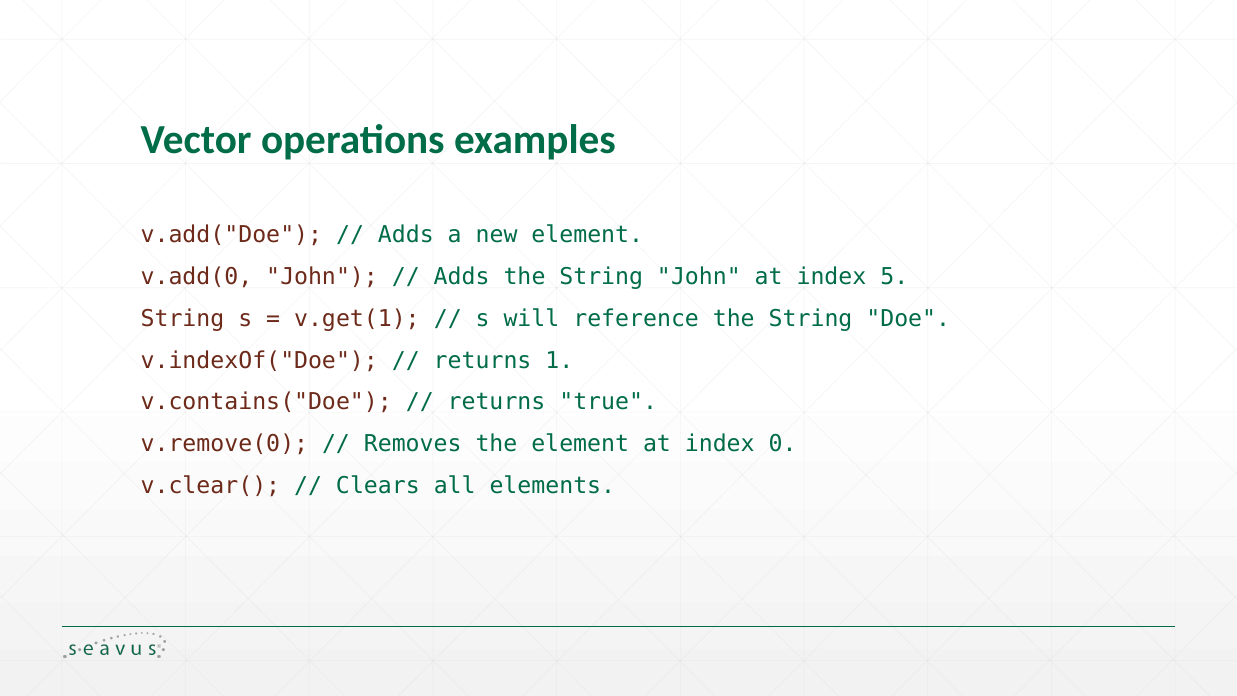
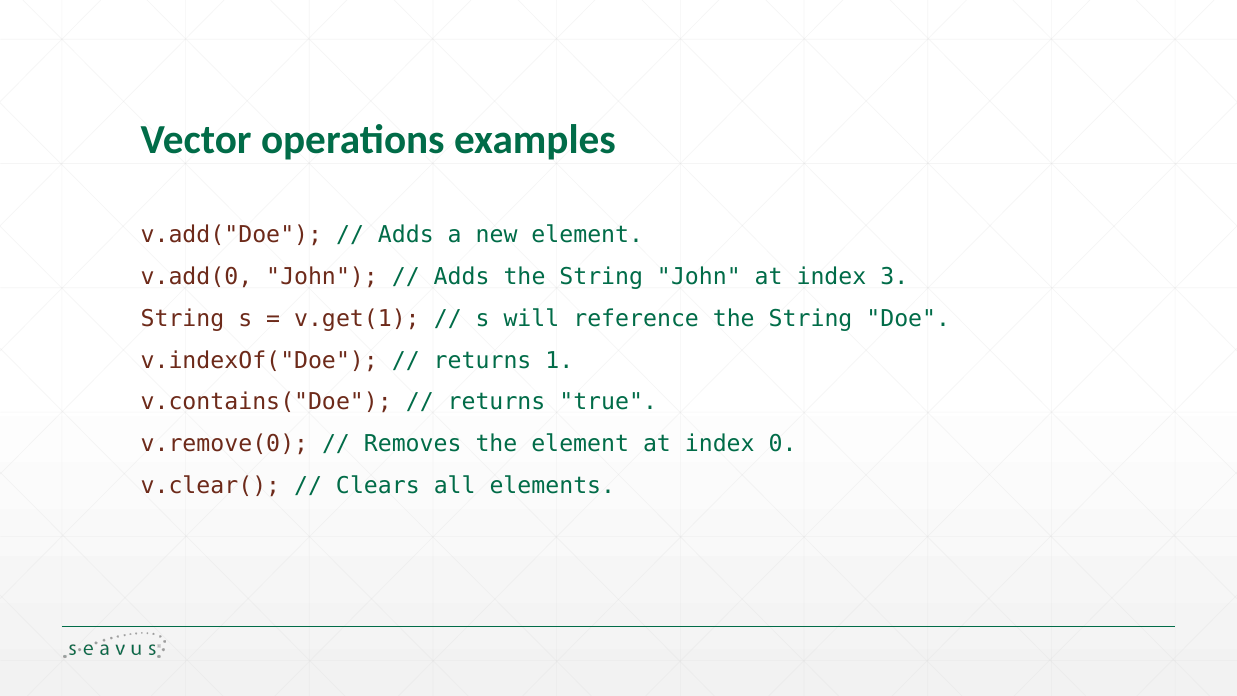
5: 5 -> 3 (894, 277)
